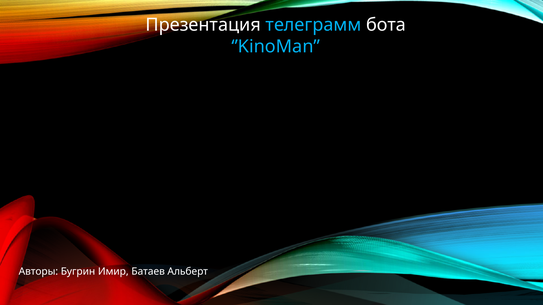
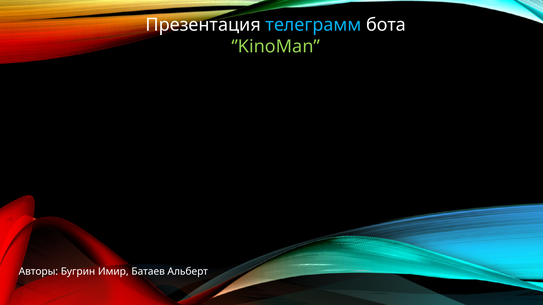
’KinoMan colour: light blue -> light green (276, 47)
